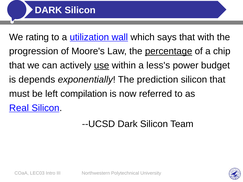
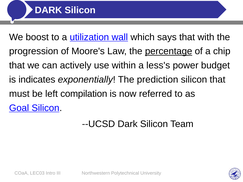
rating: rating -> boost (37, 37)
use underline: present -> none (102, 66)
depends: depends -> indicates (37, 80)
Real: Real -> Goal (19, 108)
